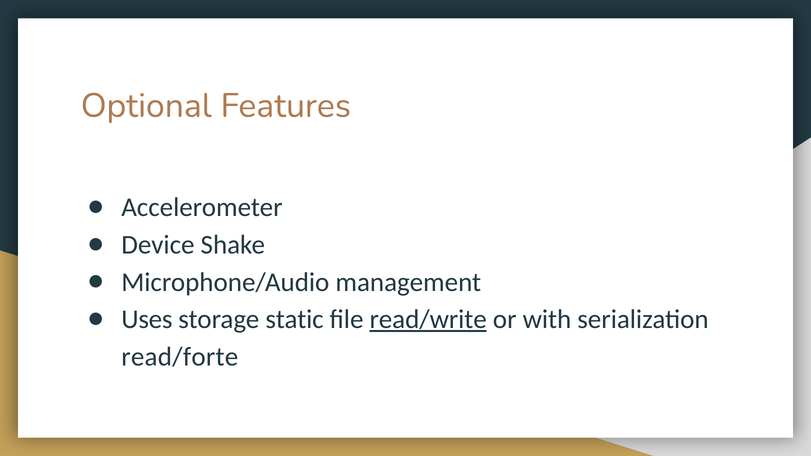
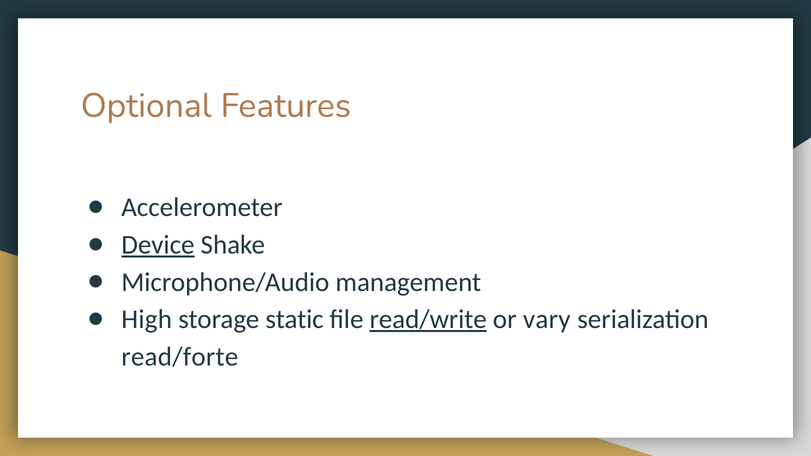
Device underline: none -> present (158, 245)
Uses: Uses -> High (147, 320)
with: with -> vary (547, 320)
